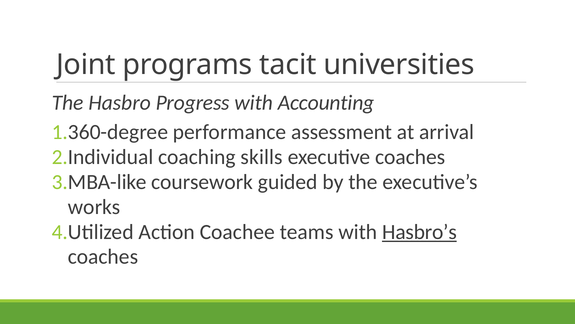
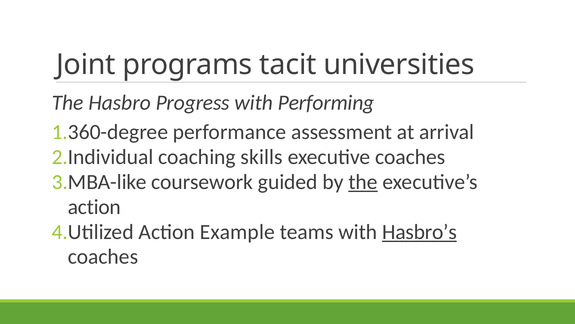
Accounting: Accounting -> Performing (326, 103)
the underline: none -> present (363, 182)
works: works -> action (94, 207)
Coachee: Coachee -> Example (237, 232)
